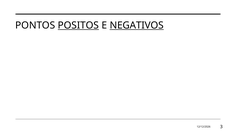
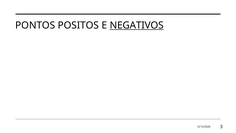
POSITOS underline: present -> none (78, 25)
